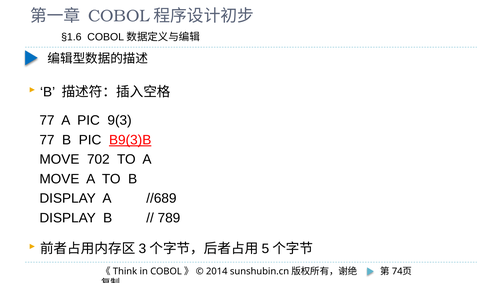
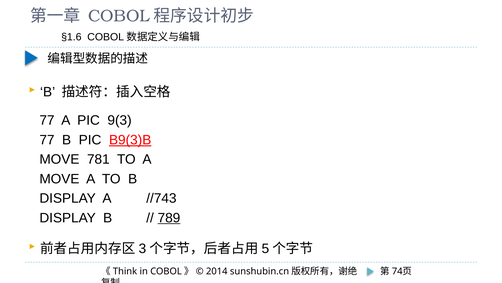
702: 702 -> 781 (98, 159)
//689: //689 -> //743 (161, 198)
789 underline: none -> present (169, 217)
